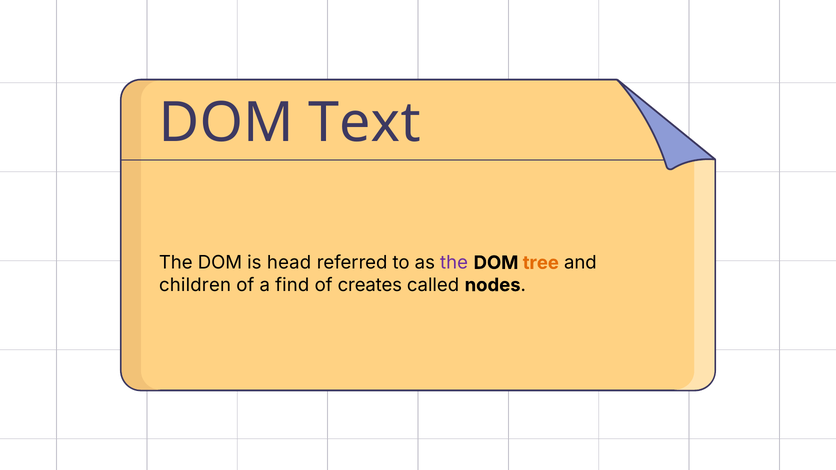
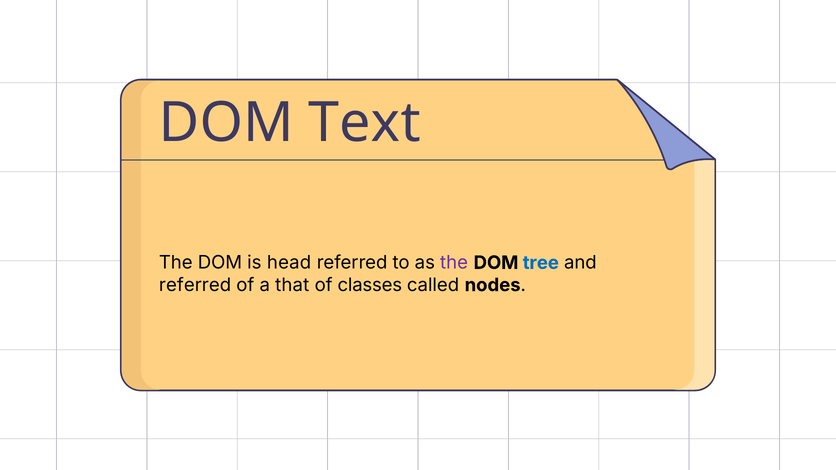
tree colour: orange -> blue (541, 263)
children: children -> referred (195, 285)
find: find -> that (292, 285)
creates: creates -> classes (370, 285)
